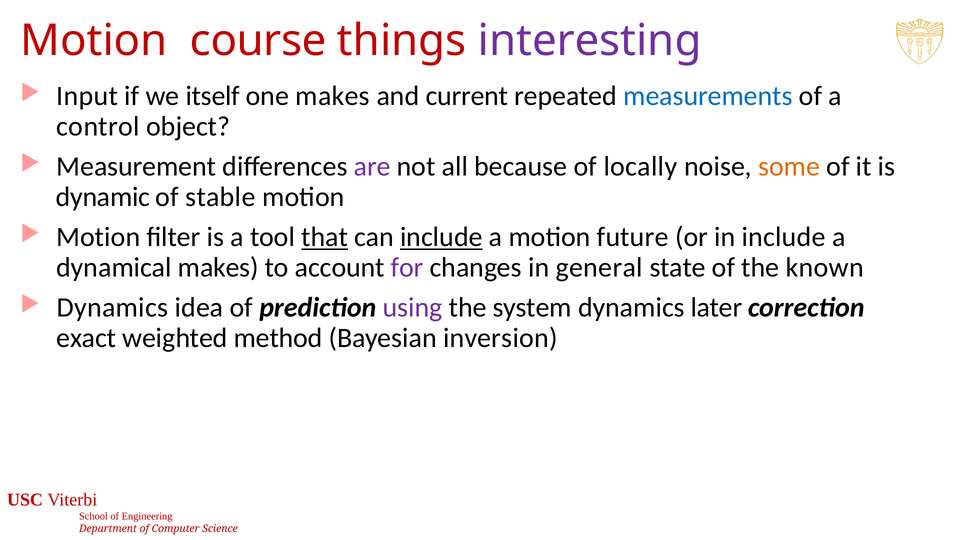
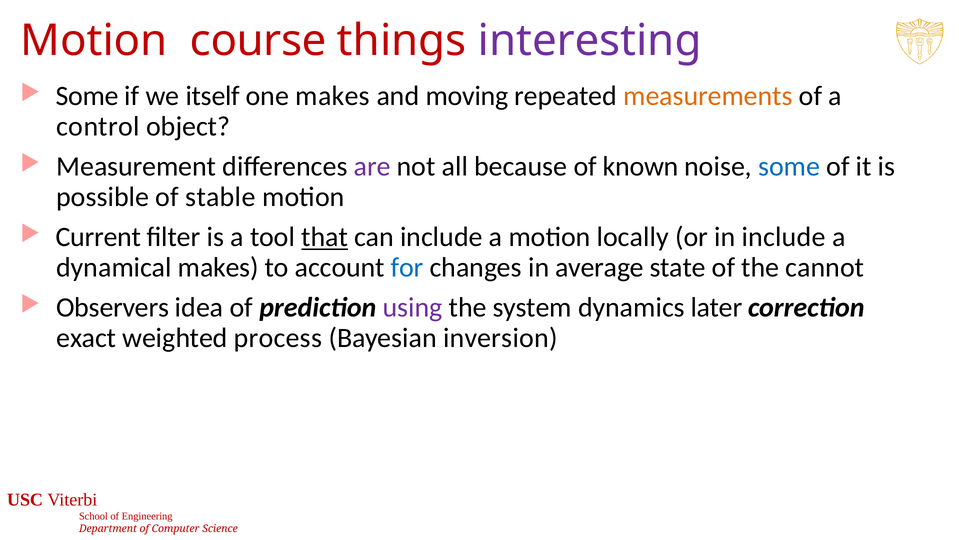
Input: Input -> Some (87, 96)
current: current -> moving (467, 96)
measurements colour: blue -> orange (708, 96)
locally: locally -> known (641, 167)
some colour: orange -> blue (789, 167)
dynamic: dynamic -> possible (103, 197)
Motion: Motion -> Current (98, 237)
include underline: present -> none (441, 237)
future: future -> locally (633, 237)
for colour: purple -> blue (407, 267)
general: general -> average (600, 267)
known: known -> cannot (825, 267)
Dynamics: Dynamics -> Observers (113, 307)
method: method -> process (278, 338)
